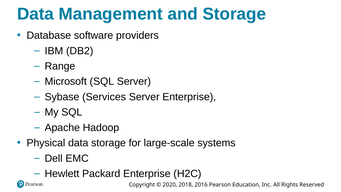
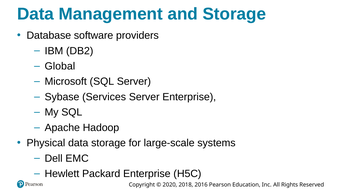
Range: Range -> Global (60, 66)
H 2: 2 -> 5 (187, 174)
